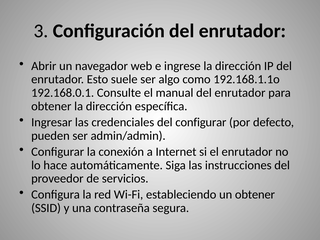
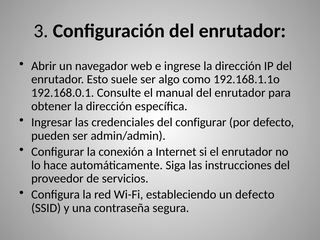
un obtener: obtener -> defecto (255, 195)
